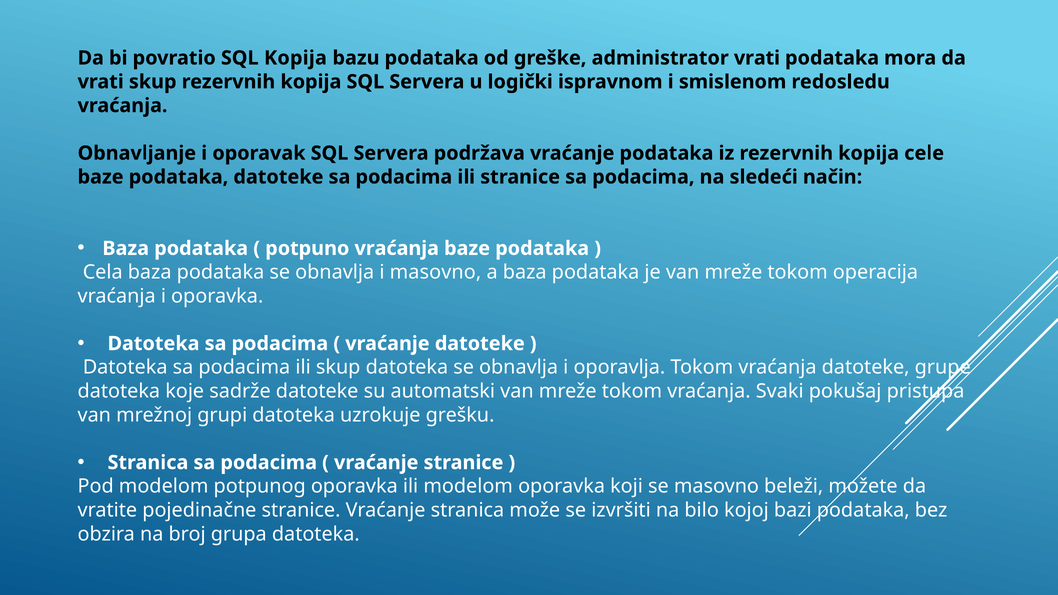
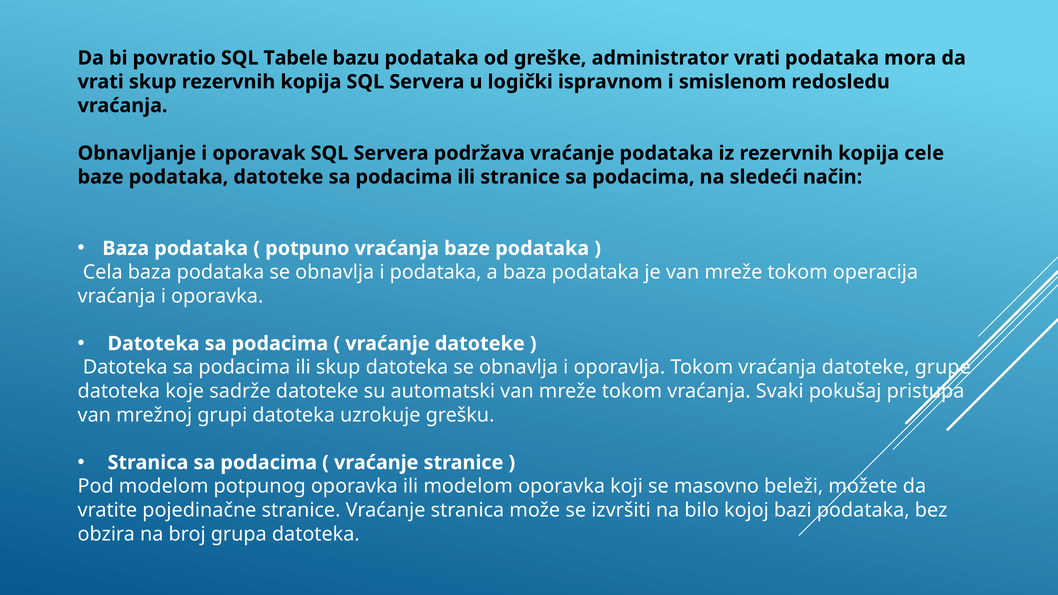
SQL Kopija: Kopija -> Tabele (296, 58)
i masovno: masovno -> podataka (436, 272)
